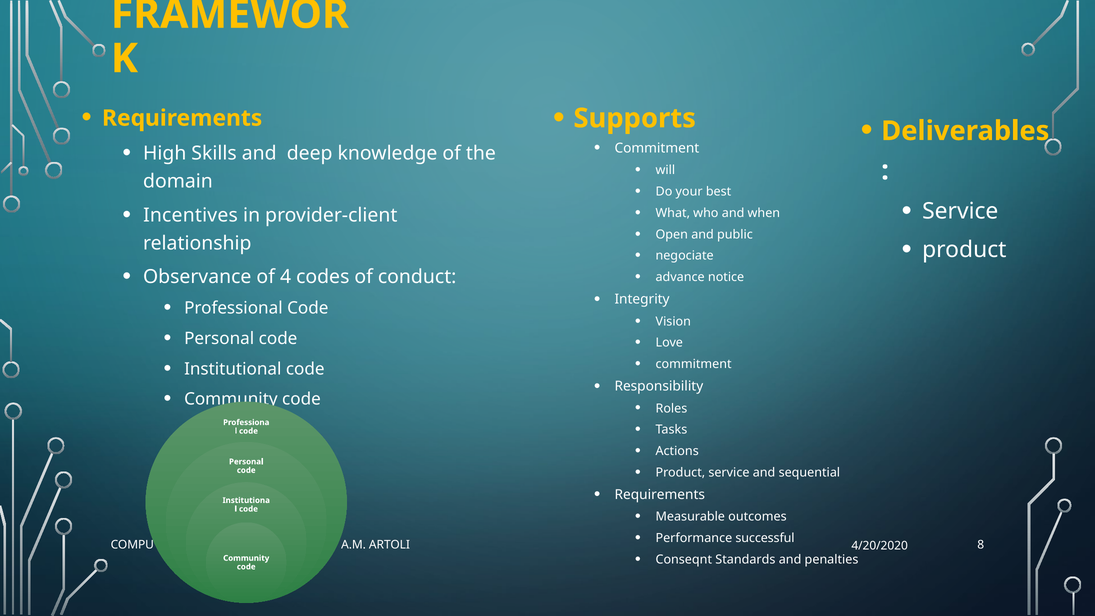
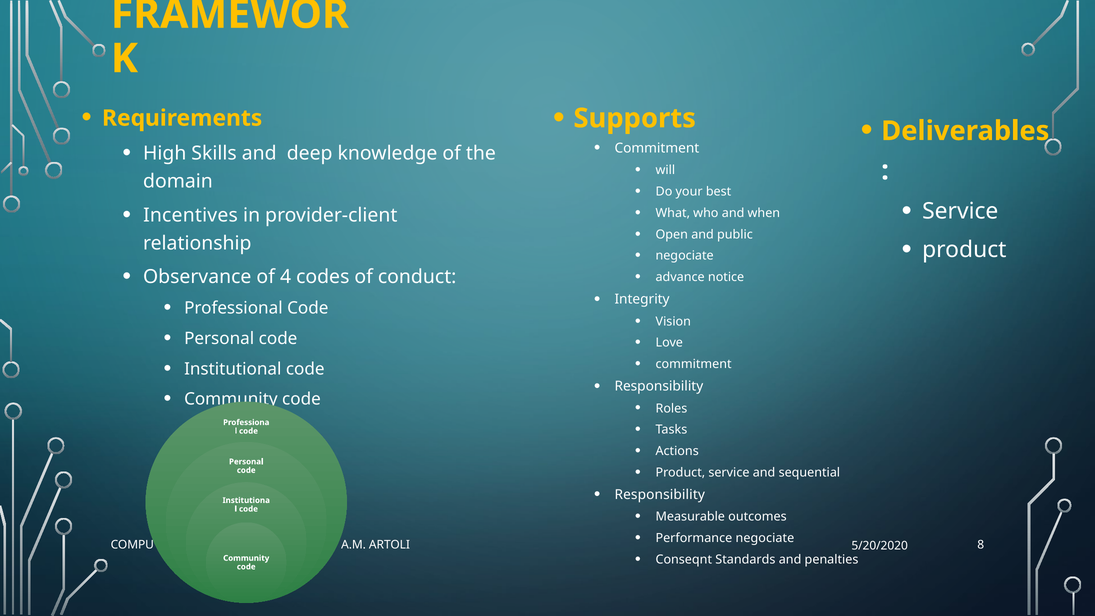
Requirements: Requirements -> Responsibility (660, 495)
Performance successful: successful -> negociate (765, 538)
4/20/2020: 4/20/2020 -> 5/20/2020 (880, 546)
